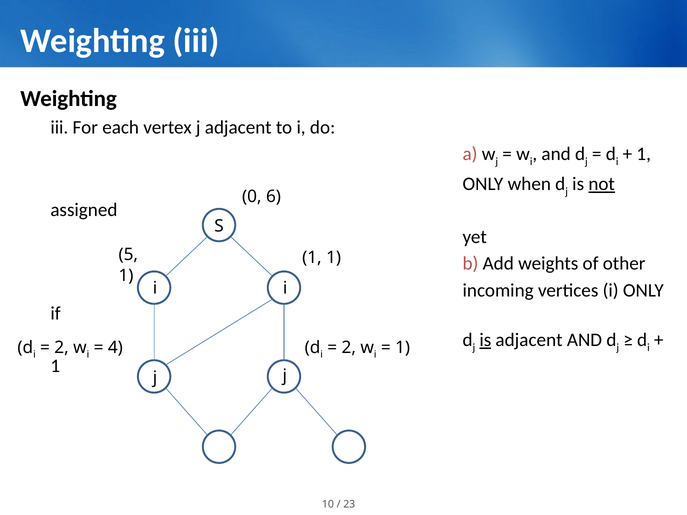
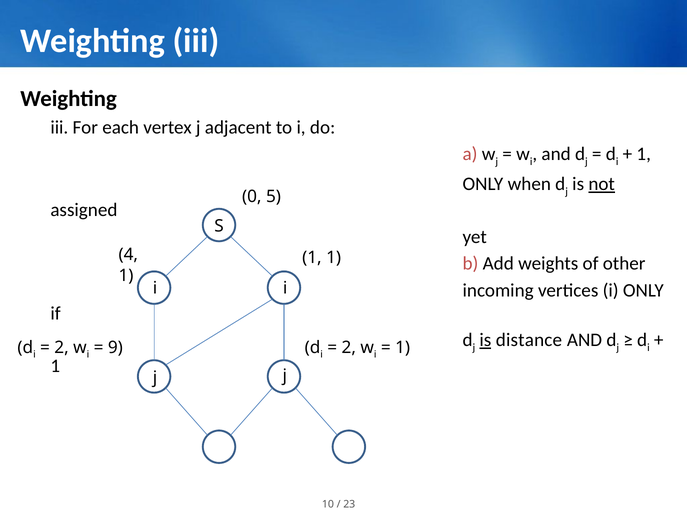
6: 6 -> 5 (274, 197)
5: 5 -> 4 (128, 255)
is adjacent: adjacent -> distance (529, 340)
4: 4 -> 9 (115, 348)
